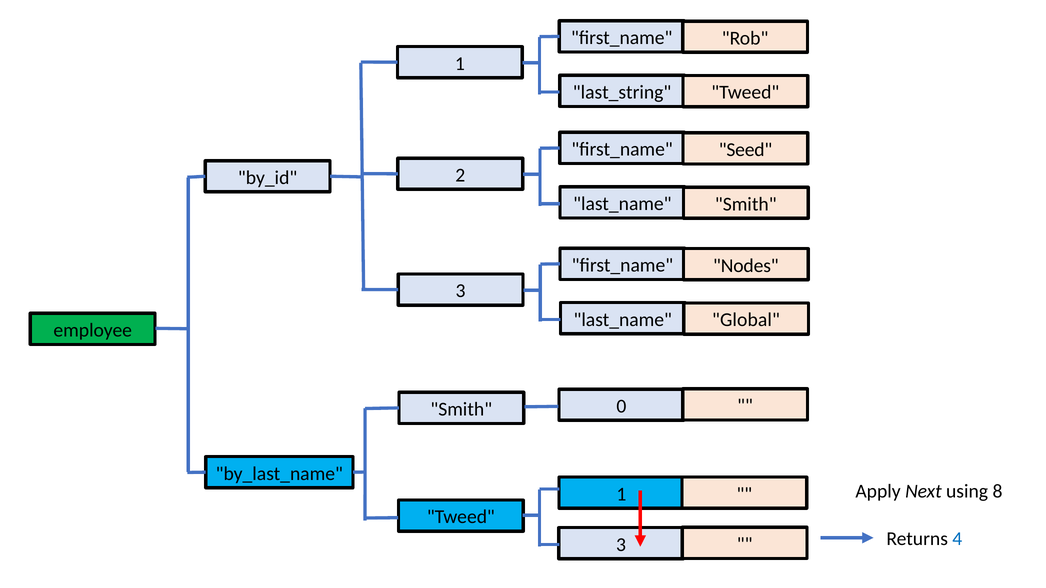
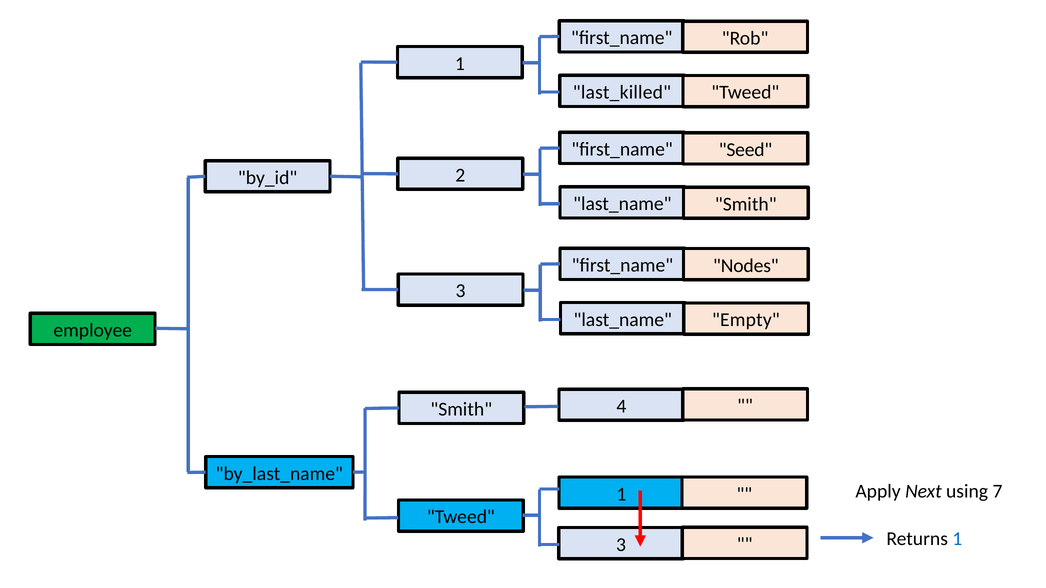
last_string: last_string -> last_killed (622, 92)
Global: Global -> Empty (746, 320)
0: 0 -> 4 (621, 406)
8: 8 -> 7 (997, 492)
Returns 4: 4 -> 1 (957, 539)
